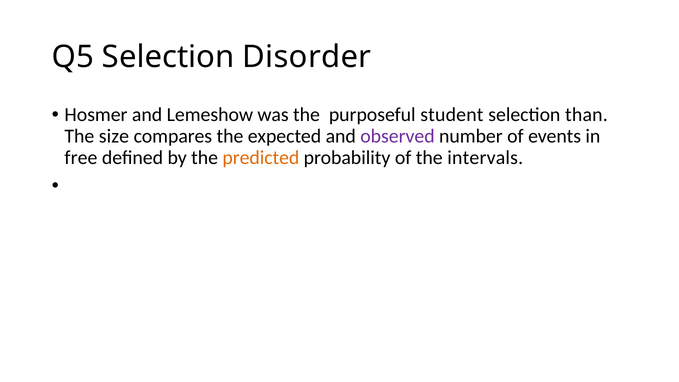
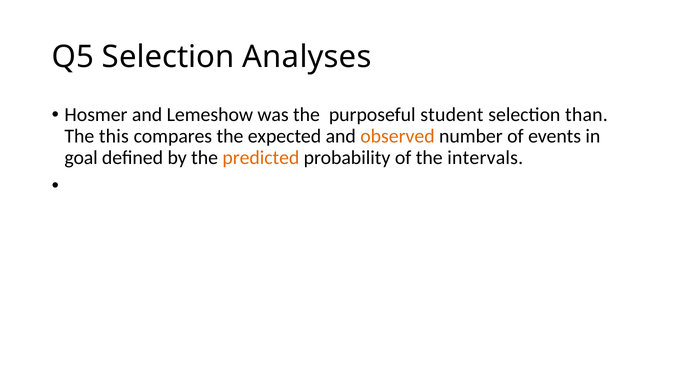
Disorder: Disorder -> Analyses (307, 57)
size: size -> this (114, 136)
observed colour: purple -> orange (398, 136)
free: free -> goal (81, 158)
